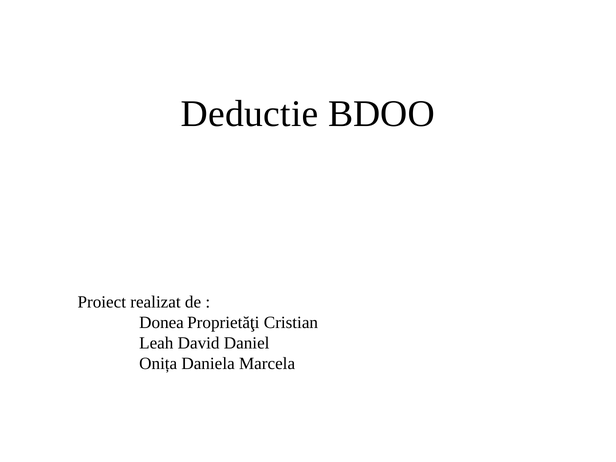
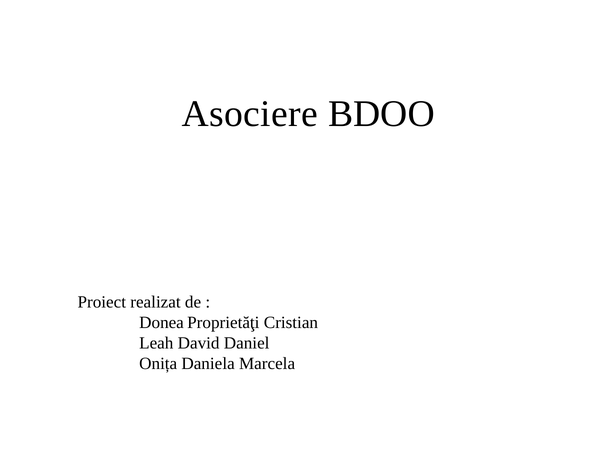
Deductie: Deductie -> Asociere (250, 114)
